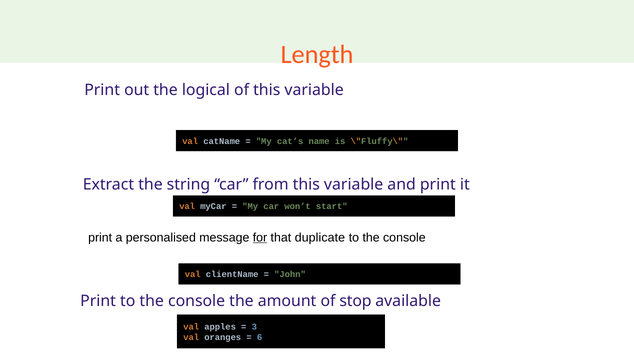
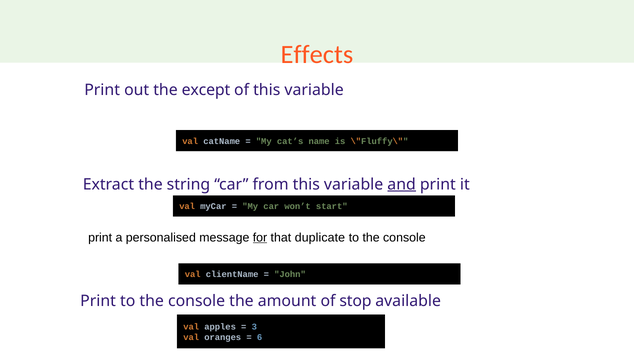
Length: Length -> Effects (317, 55)
logical: logical -> except (206, 90)
and underline: none -> present (402, 185)
